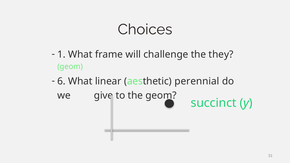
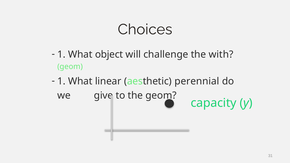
frame: frame -> object (109, 54)
they: they -> with (221, 54)
6: 6 -> 1 (61, 81)
succinct: succinct -> capacity (214, 103)
